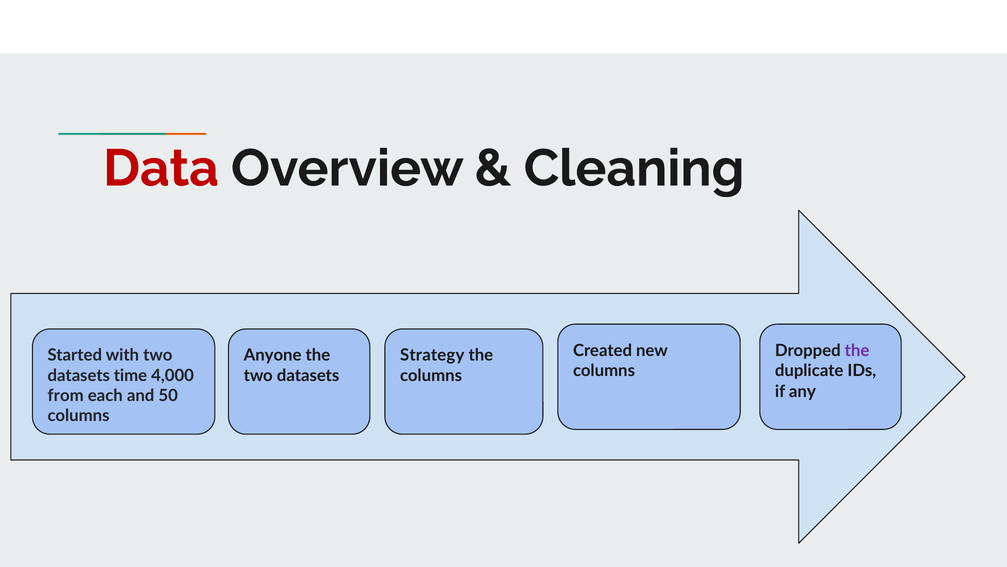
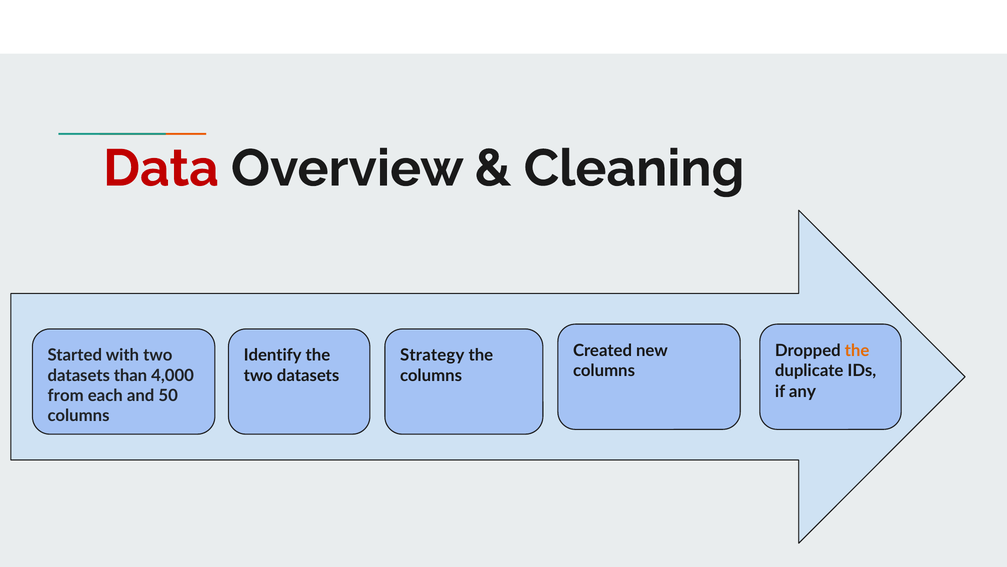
the colour: purple -> orange (857, 350)
Anyone: Anyone -> Identify (273, 355)
time: time -> than (130, 375)
